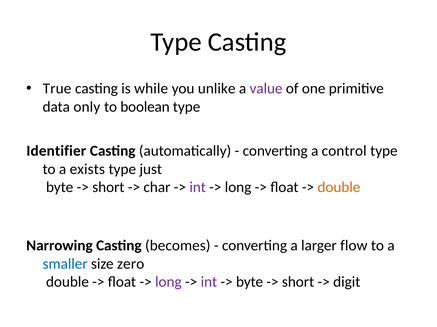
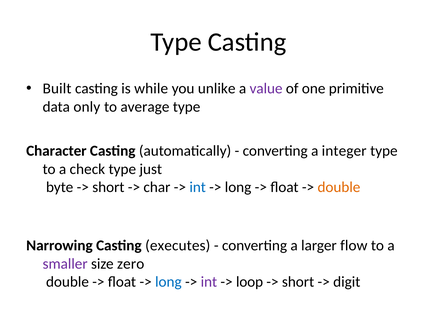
True: True -> Built (57, 89)
boolean: boolean -> average (145, 107)
Identifier: Identifier -> Character (56, 151)
control: control -> integer (344, 151)
exists: exists -> check (87, 169)
int colour: purple -> blue (198, 188)
becomes: becomes -> executes (178, 246)
smaller colour: blue -> purple (65, 264)
long colour: purple -> blue (168, 283)
byte: byte -> loop (250, 283)
